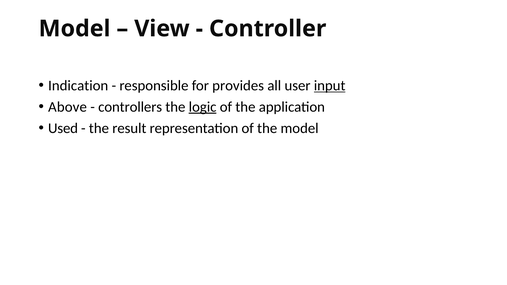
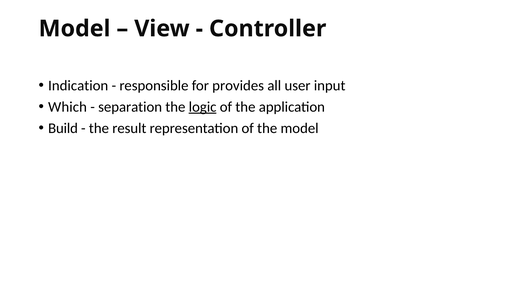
input underline: present -> none (330, 86)
Above: Above -> Which (68, 107)
controllers: controllers -> separation (130, 107)
Used: Used -> Build (63, 128)
